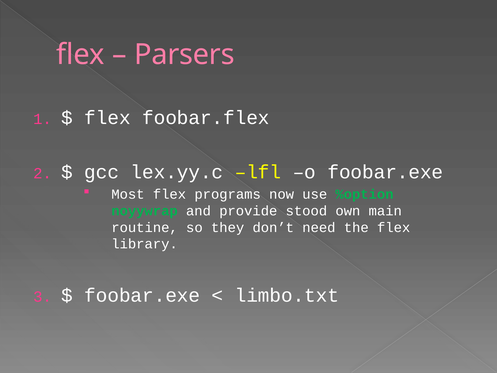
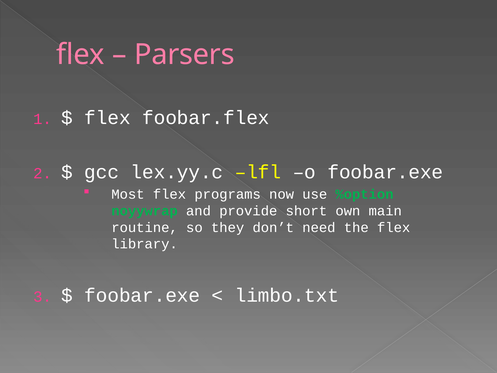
stood: stood -> short (306, 211)
